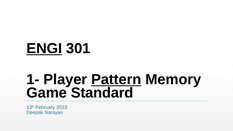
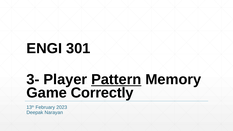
ENGI underline: present -> none (44, 49)
1-: 1- -> 3- (33, 80)
Standard: Standard -> Correctly (102, 93)
